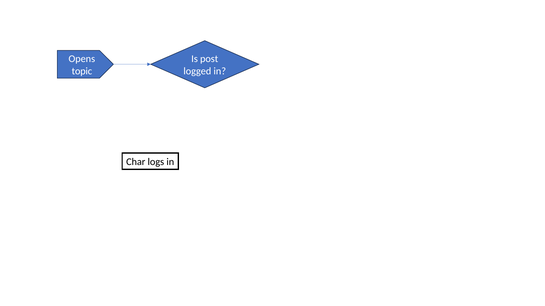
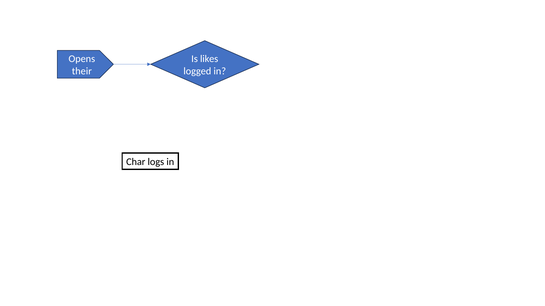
post: post -> likes (209, 59)
topic: topic -> their (82, 71)
